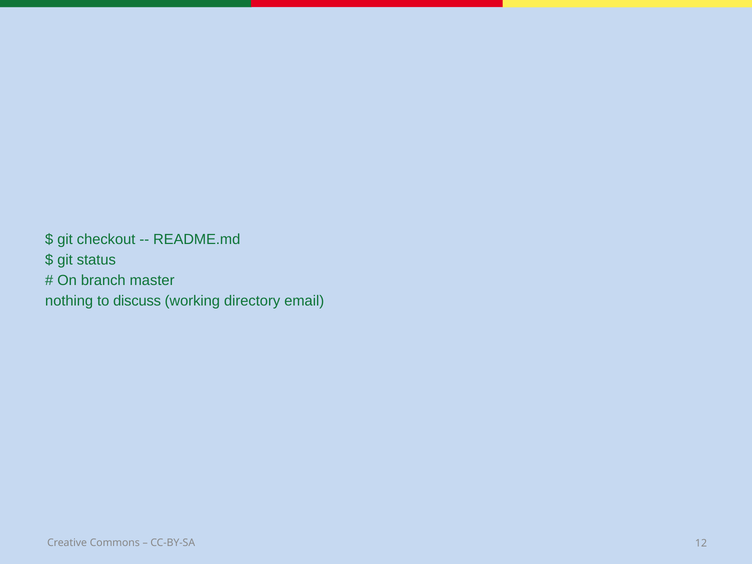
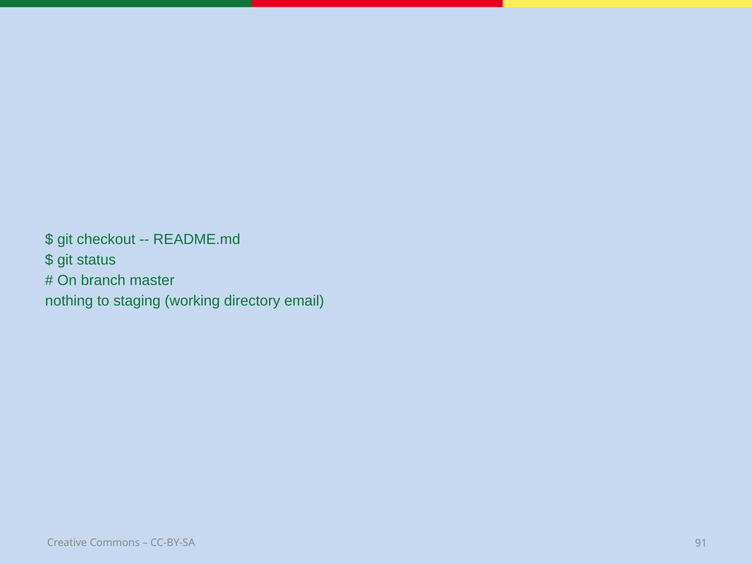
discuss: discuss -> staging (137, 301)
12: 12 -> 91 (701, 544)
